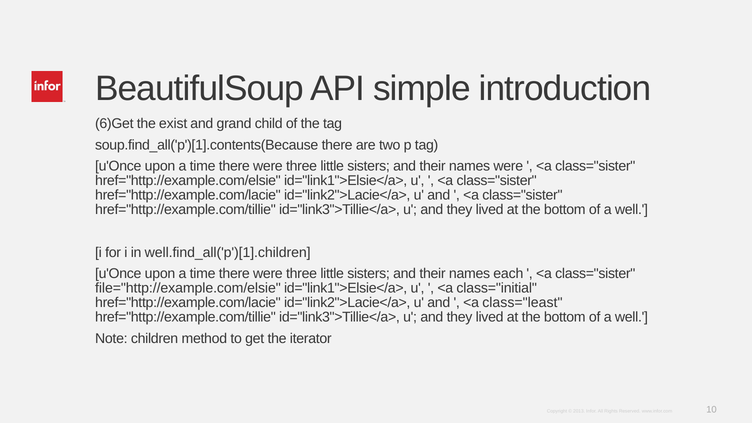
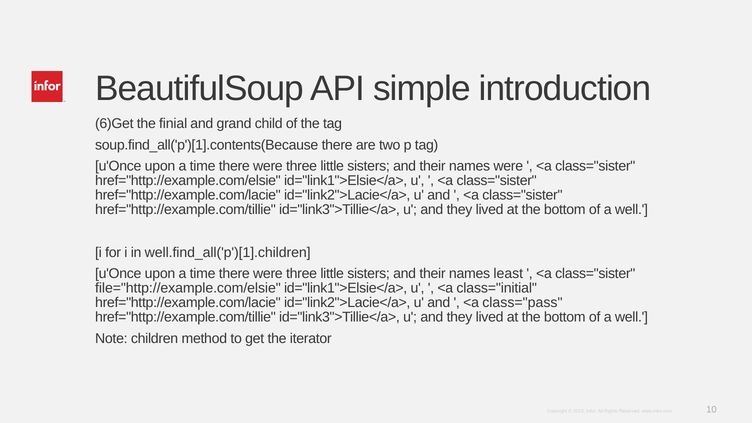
exist: exist -> finial (173, 123)
each: each -> least (508, 274)
class="least: class="least -> class="pass (522, 303)
